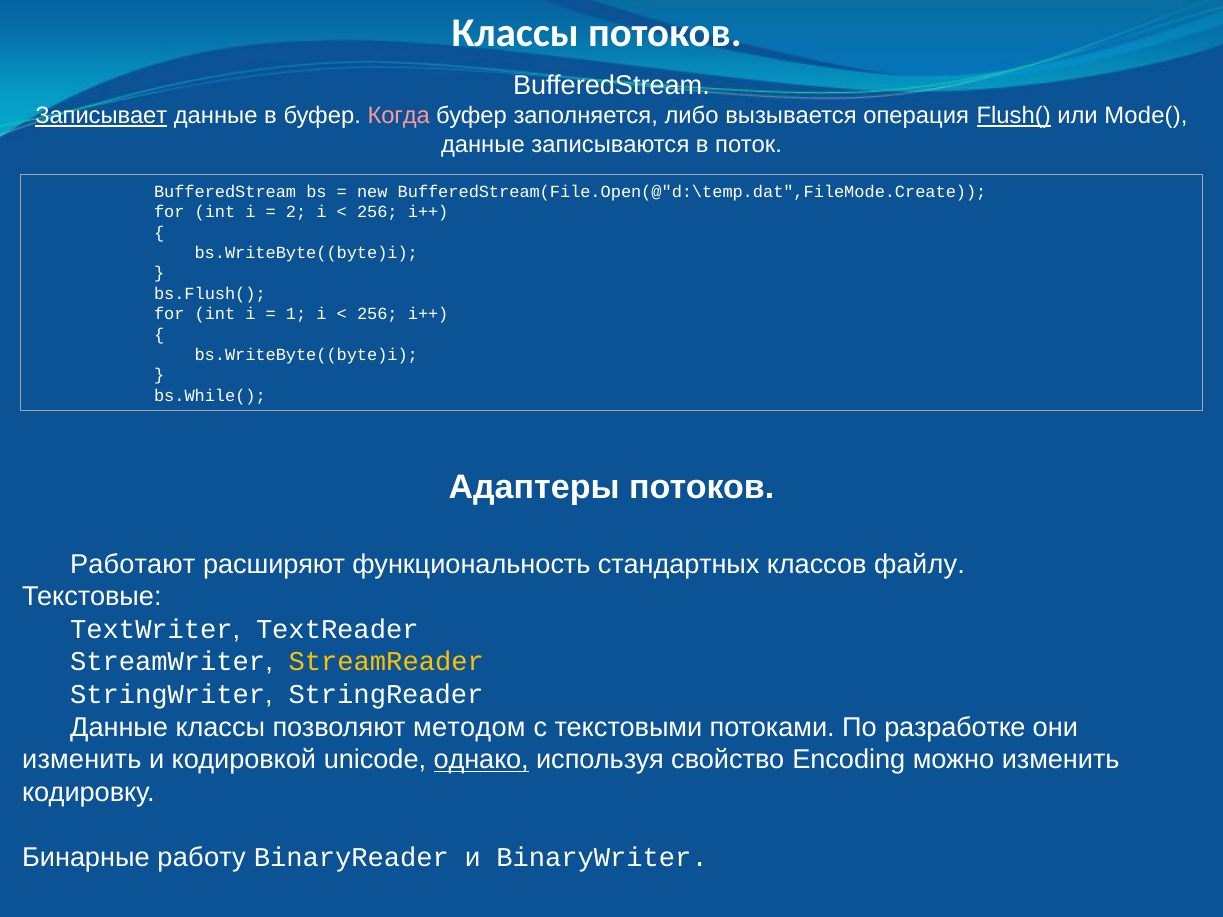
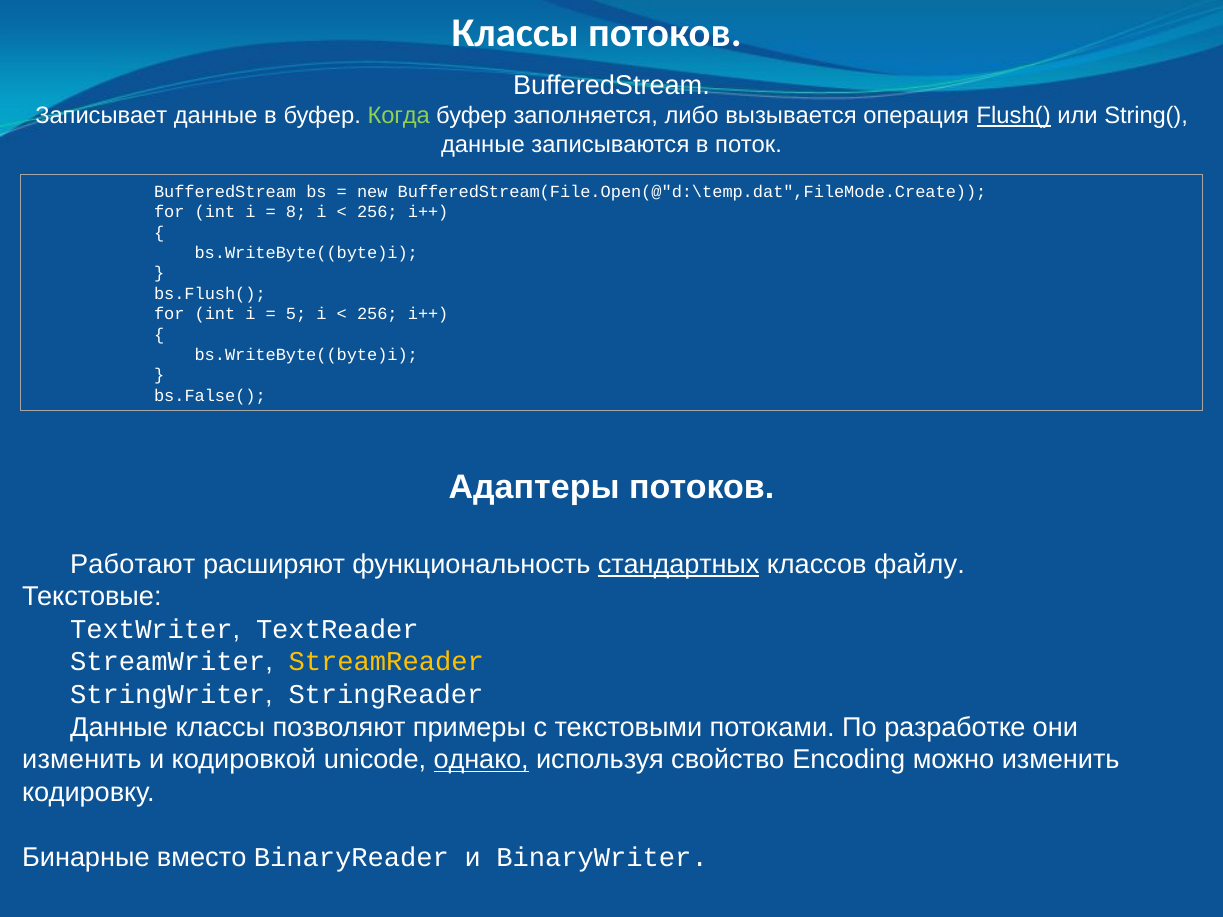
Записывает underline: present -> none (101, 116)
Когда colour: pink -> light green (399, 116)
Mode(: Mode( -> String( (1146, 116)
2: 2 -> 8 (296, 212)
1: 1 -> 5 (296, 314)
bs.While(: bs.While( -> bs.False( (210, 396)
стандартных underline: none -> present (679, 564)
методом: методом -> примеры (470, 727)
работу: работу -> вместо (202, 858)
